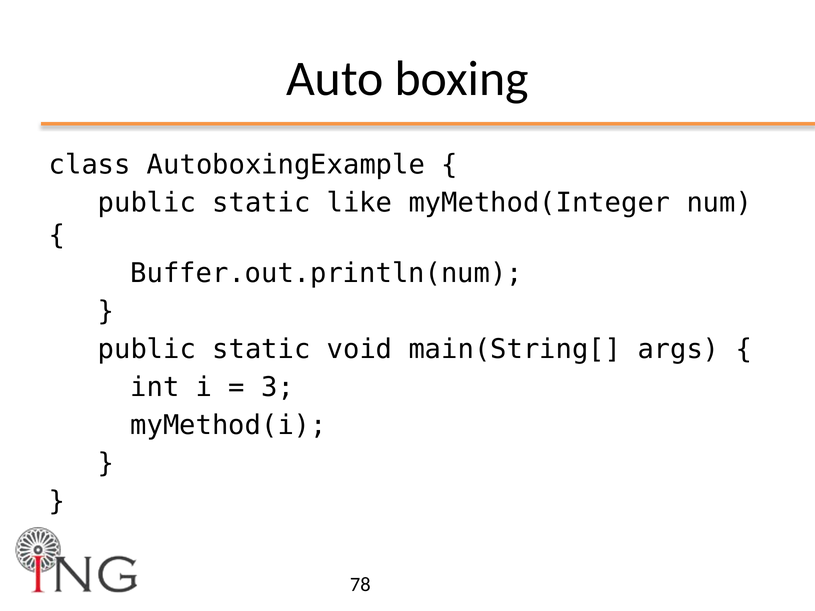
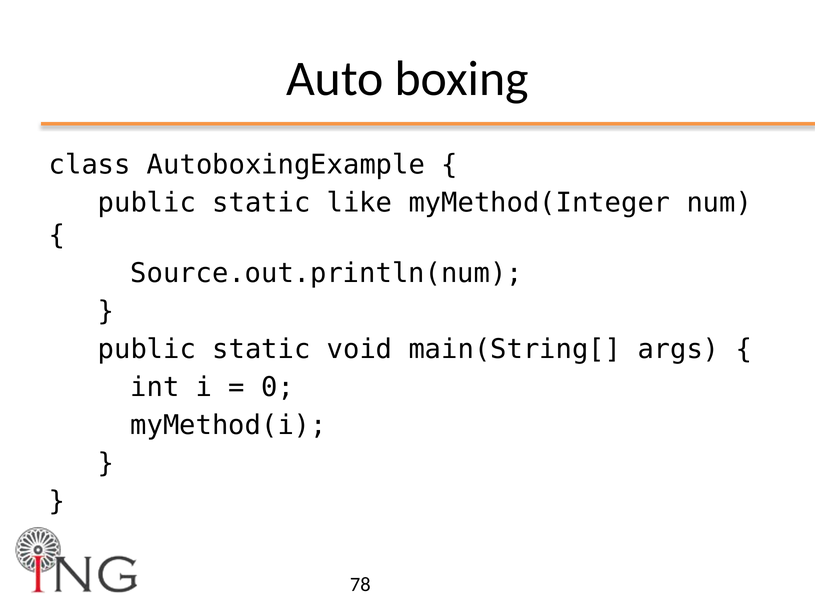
Buffer.out.println(num: Buffer.out.println(num -> Source.out.println(num (327, 274)
3: 3 -> 0 (278, 388)
